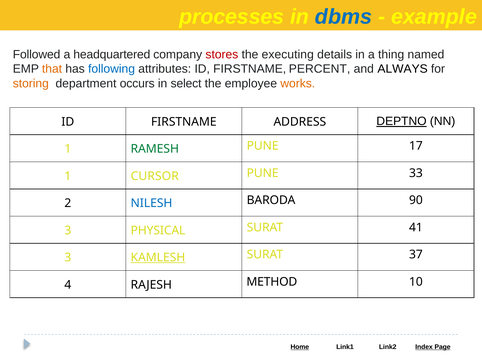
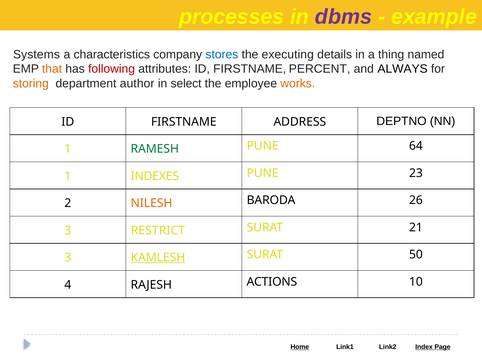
dbms colour: blue -> purple (344, 17)
Followed: Followed -> Systems (36, 55)
headquartered: headquartered -> characteristics (112, 55)
stores colour: red -> blue (222, 55)
following colour: blue -> red (112, 69)
occurs: occurs -> author (137, 84)
DEPTNO underline: present -> none (401, 121)
17: 17 -> 64 (416, 146)
CURSOR: CURSOR -> INDEXES (155, 176)
33: 33 -> 23 (416, 173)
NILESH colour: blue -> orange (152, 204)
90: 90 -> 26 (416, 201)
PHYSICAL: PHYSICAL -> RESTRICT (158, 231)
41: 41 -> 21 (416, 228)
37: 37 -> 50 (416, 255)
METHOD: METHOD -> ACTIONS (272, 282)
